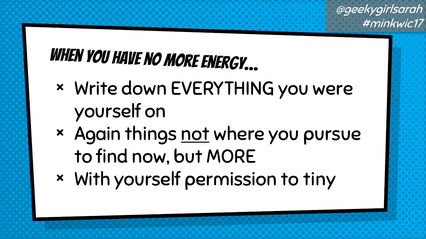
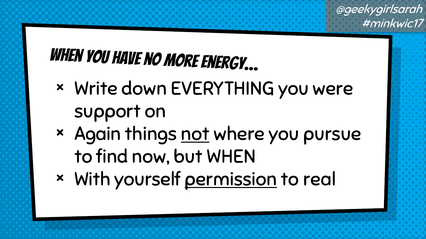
yourself: yourself -> support (108, 112)
but MORE: MORE -> WHEN (231, 157)
permission underline: none -> present (231, 180)
tiny: tiny -> real (320, 180)
